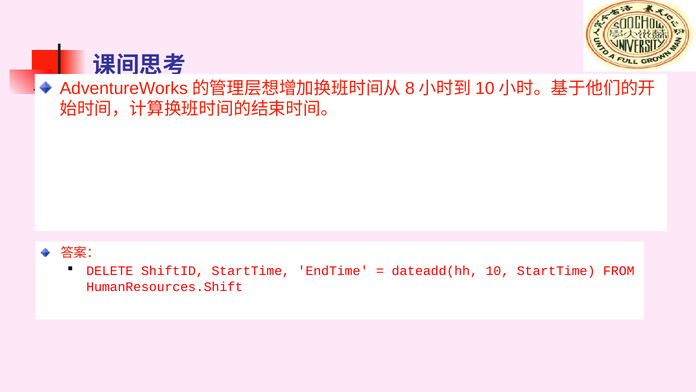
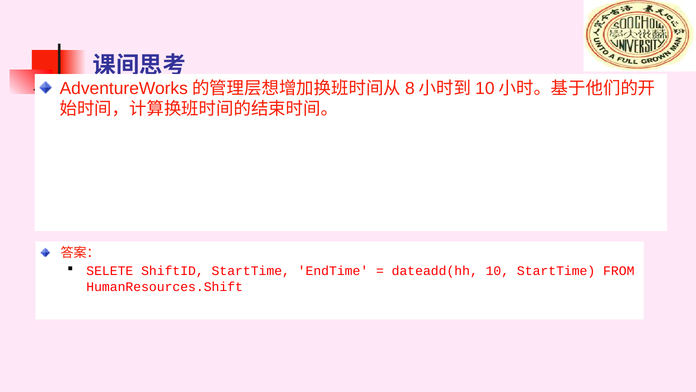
DELETE: DELETE -> SELETE (110, 271)
